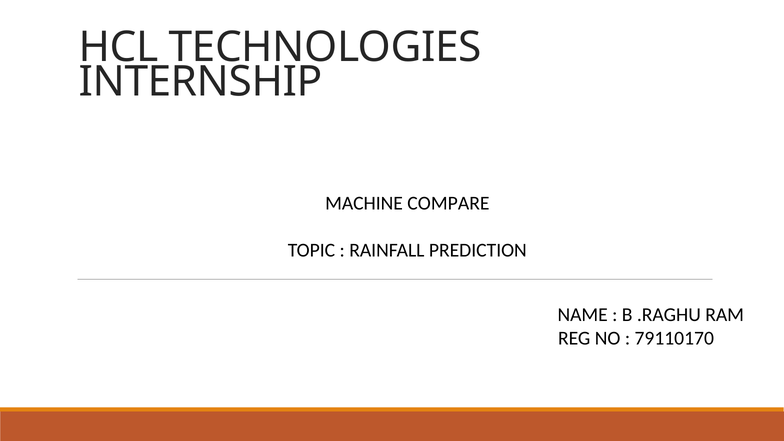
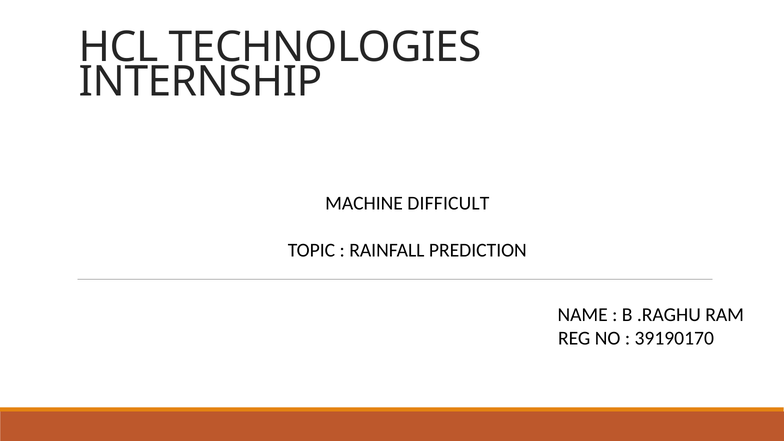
COMPARE: COMPARE -> DIFFICULT (448, 203)
79110170: 79110170 -> 39190170 (674, 338)
